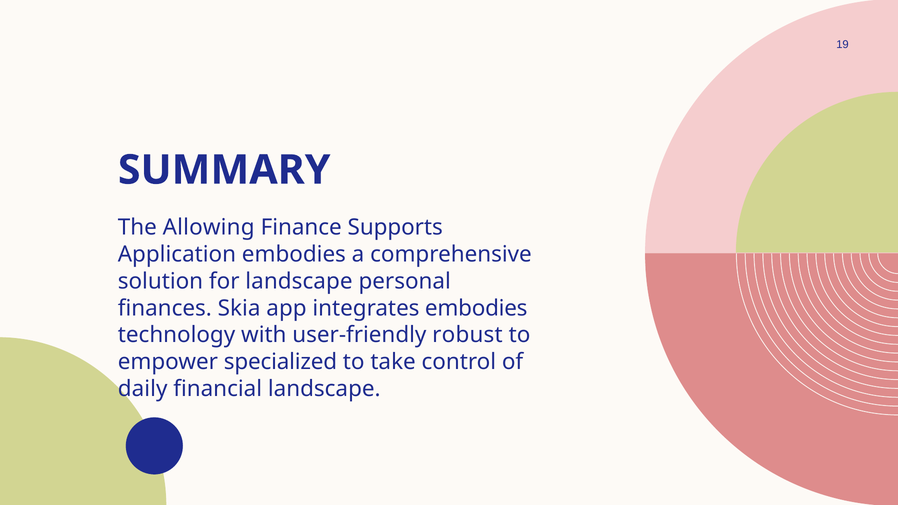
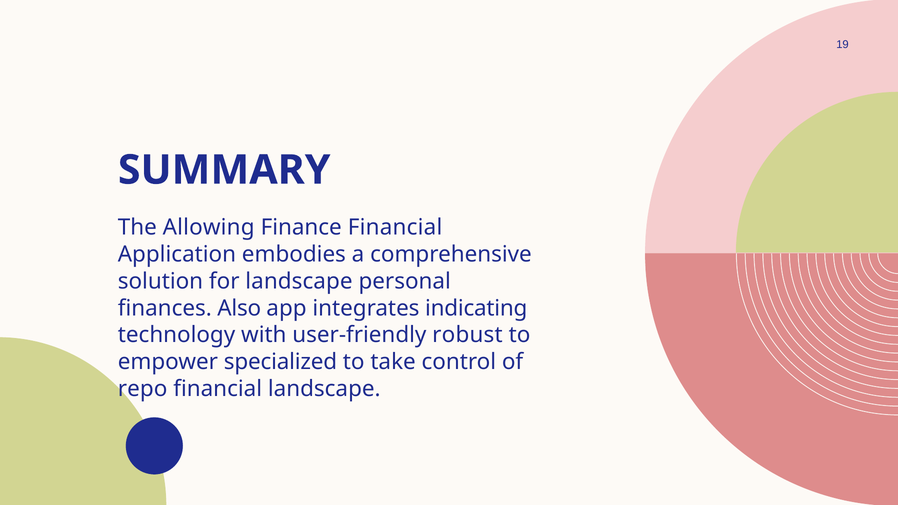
Finance Supports: Supports -> Financial (395, 227)
Skia: Skia -> Also (239, 308)
integrates embodies: embodies -> indicating (476, 308)
daily: daily -> repo (143, 389)
